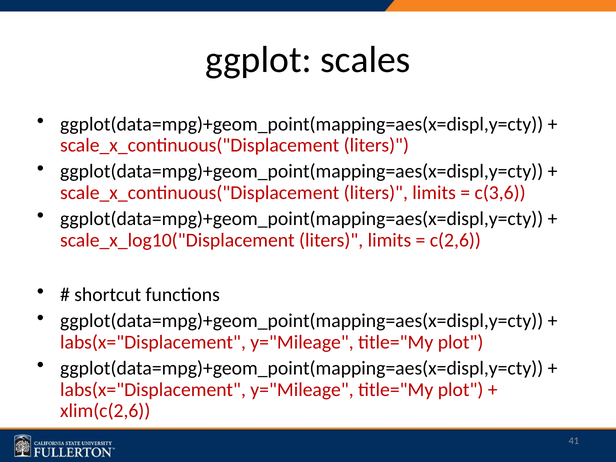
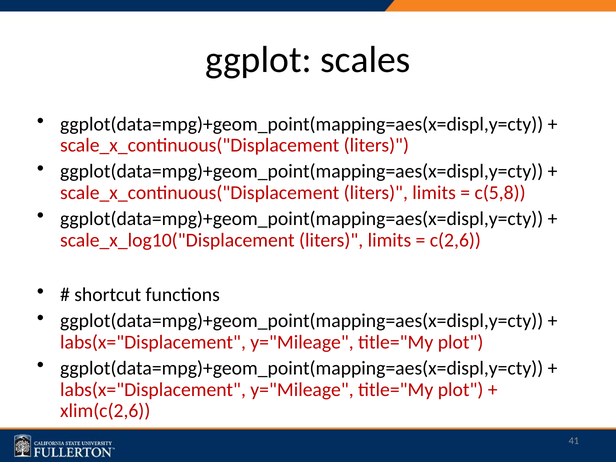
c(3,6: c(3,6 -> c(5,8 (500, 193)
